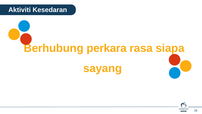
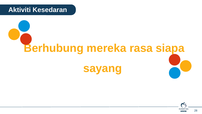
perkara: perkara -> mereka (107, 48)
